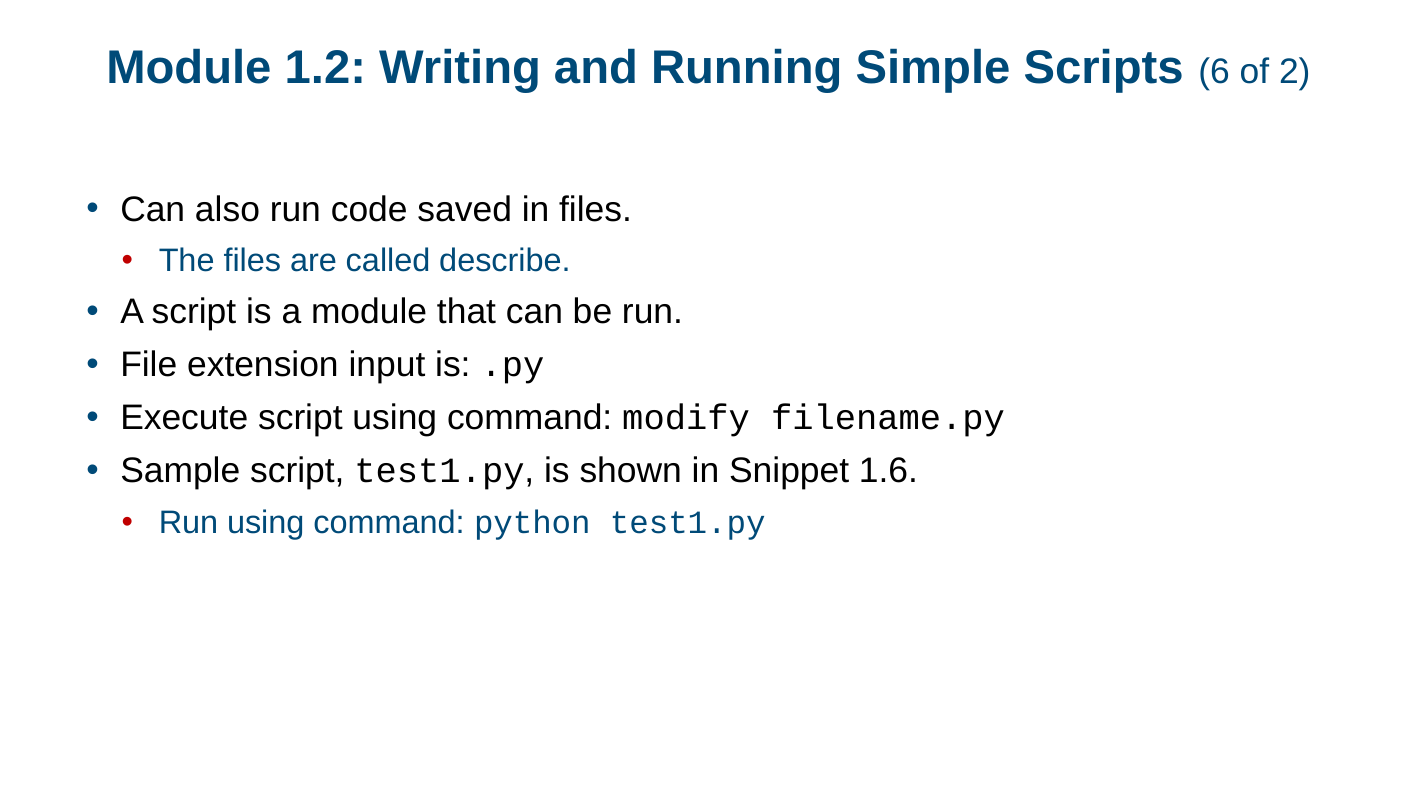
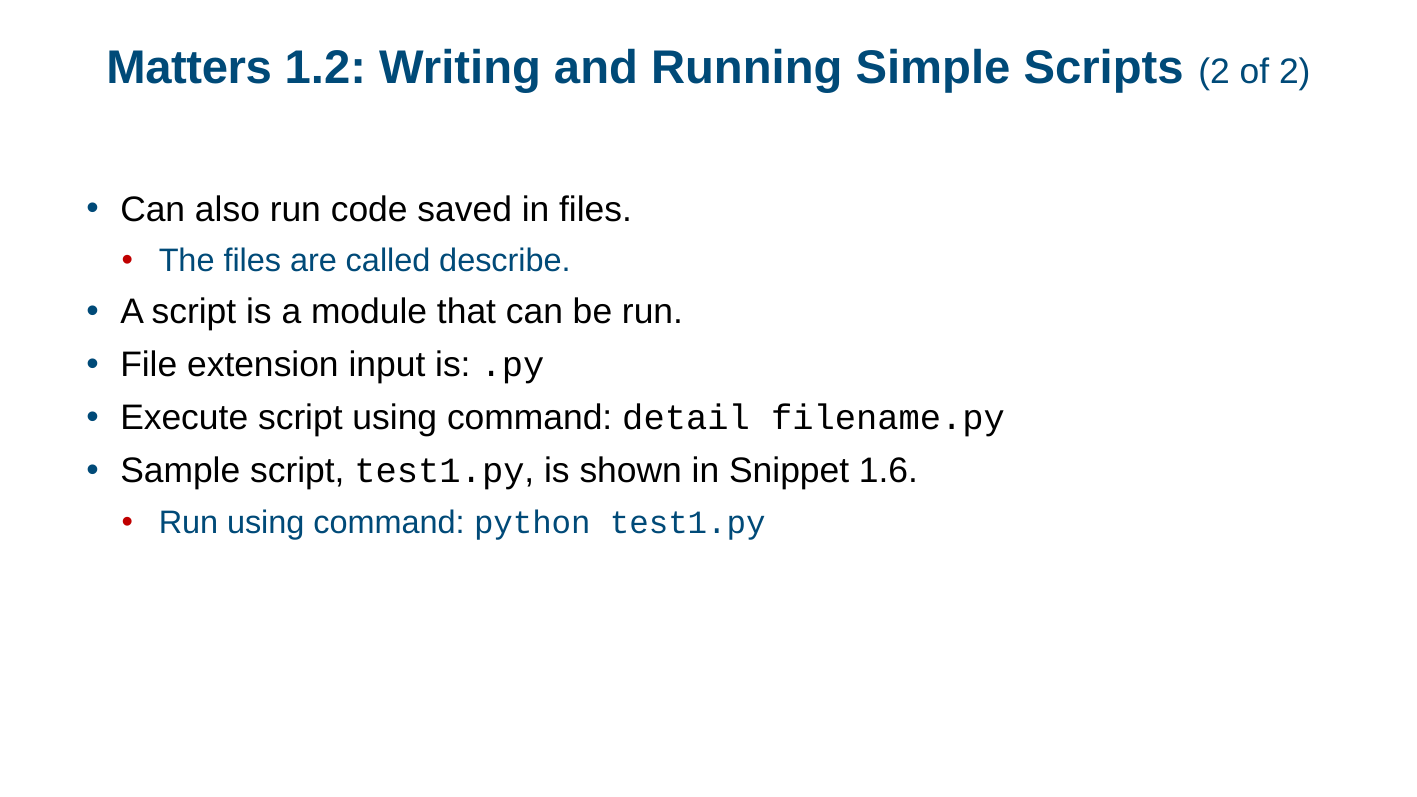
Module: Module -> Matters (189, 68)
Scripts 6: 6 -> 2 (1214, 72)
modify: modify -> detail (686, 418)
